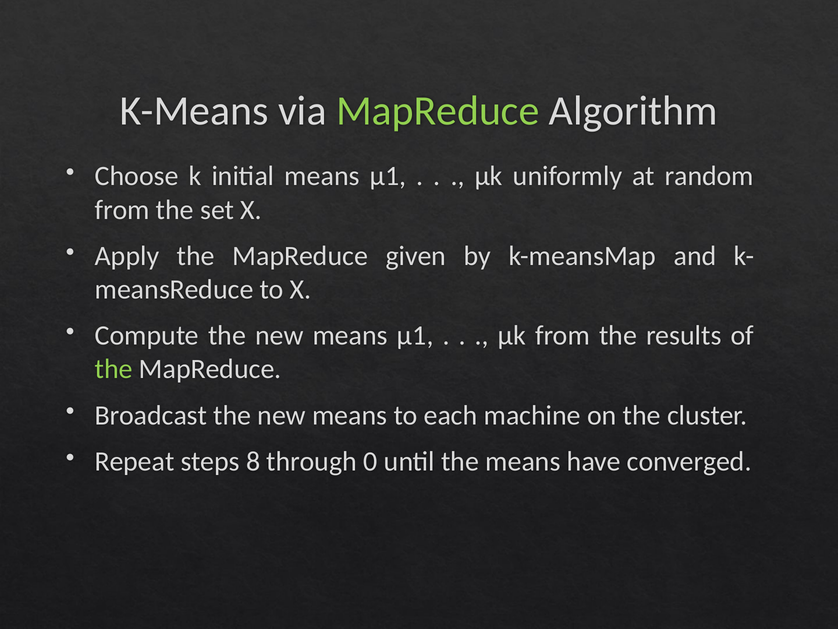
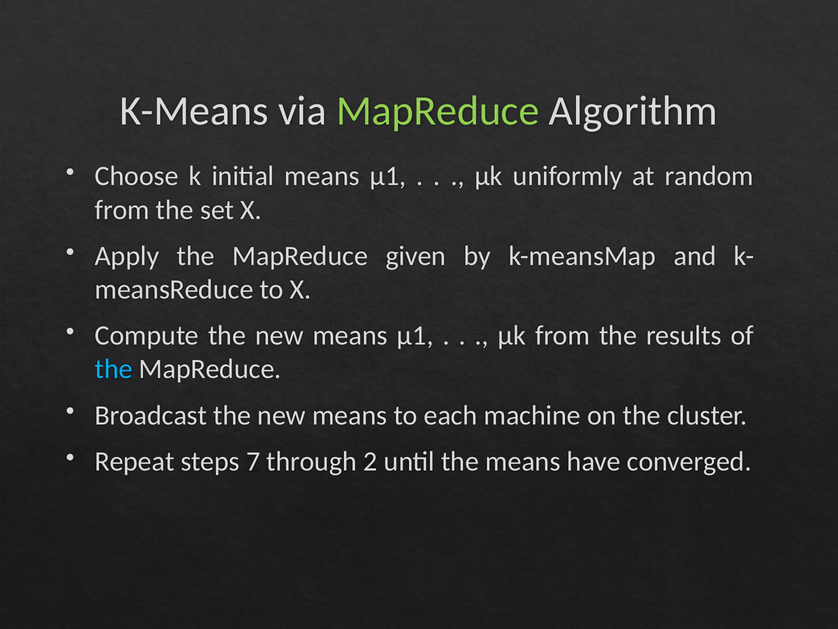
the colour: light green -> light blue (114, 369)
8: 8 -> 7 (253, 461)
0: 0 -> 2 (370, 461)
